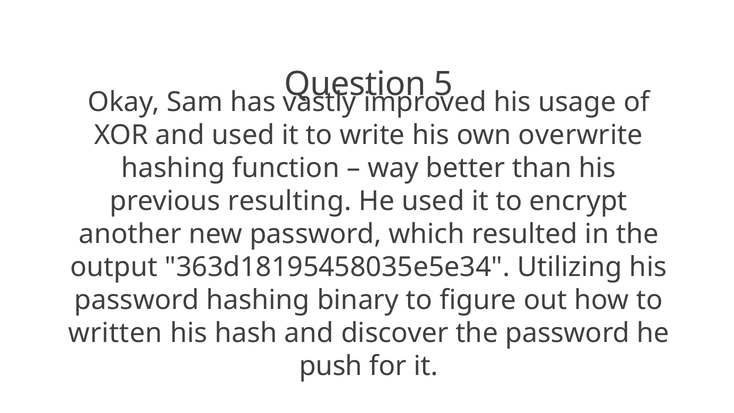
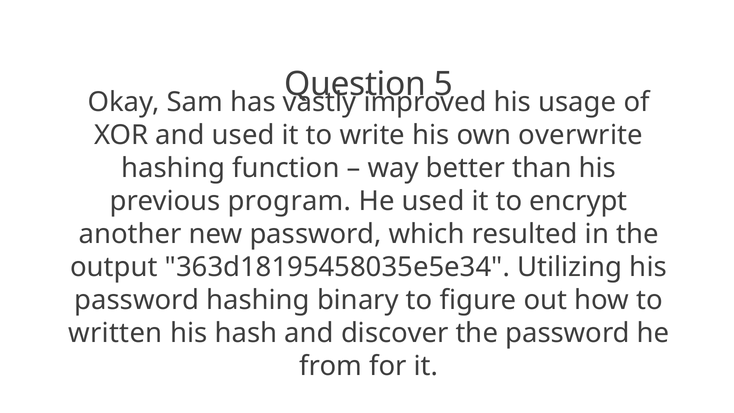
resulting: resulting -> program (289, 201)
push: push -> from (331, 366)
